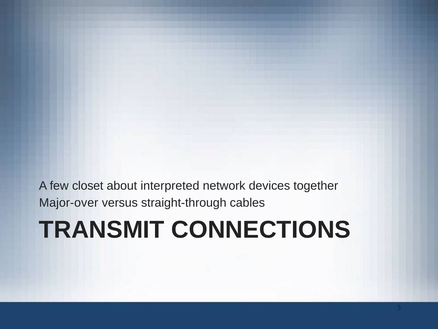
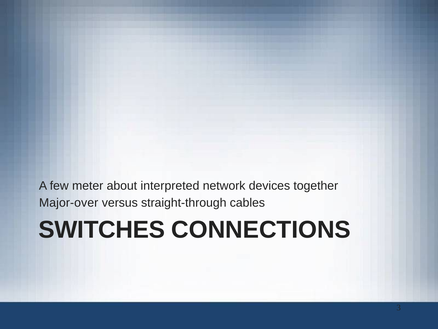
closet: closet -> meter (88, 185)
TRANSMIT: TRANSMIT -> SWITCHES (102, 230)
